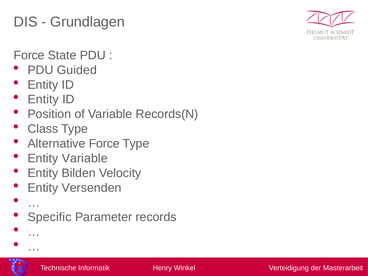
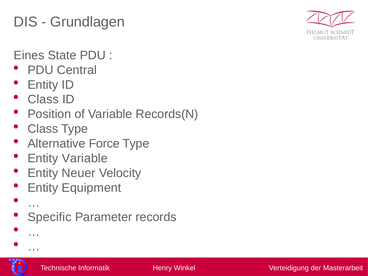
Force: Force -> Eines (29, 55)
Guided: Guided -> Central (77, 70)
Entity: Entity -> Class (43, 99)
Bilden: Bilden -> Neuer (79, 173)
Versenden: Versenden -> Equipment (92, 188)
